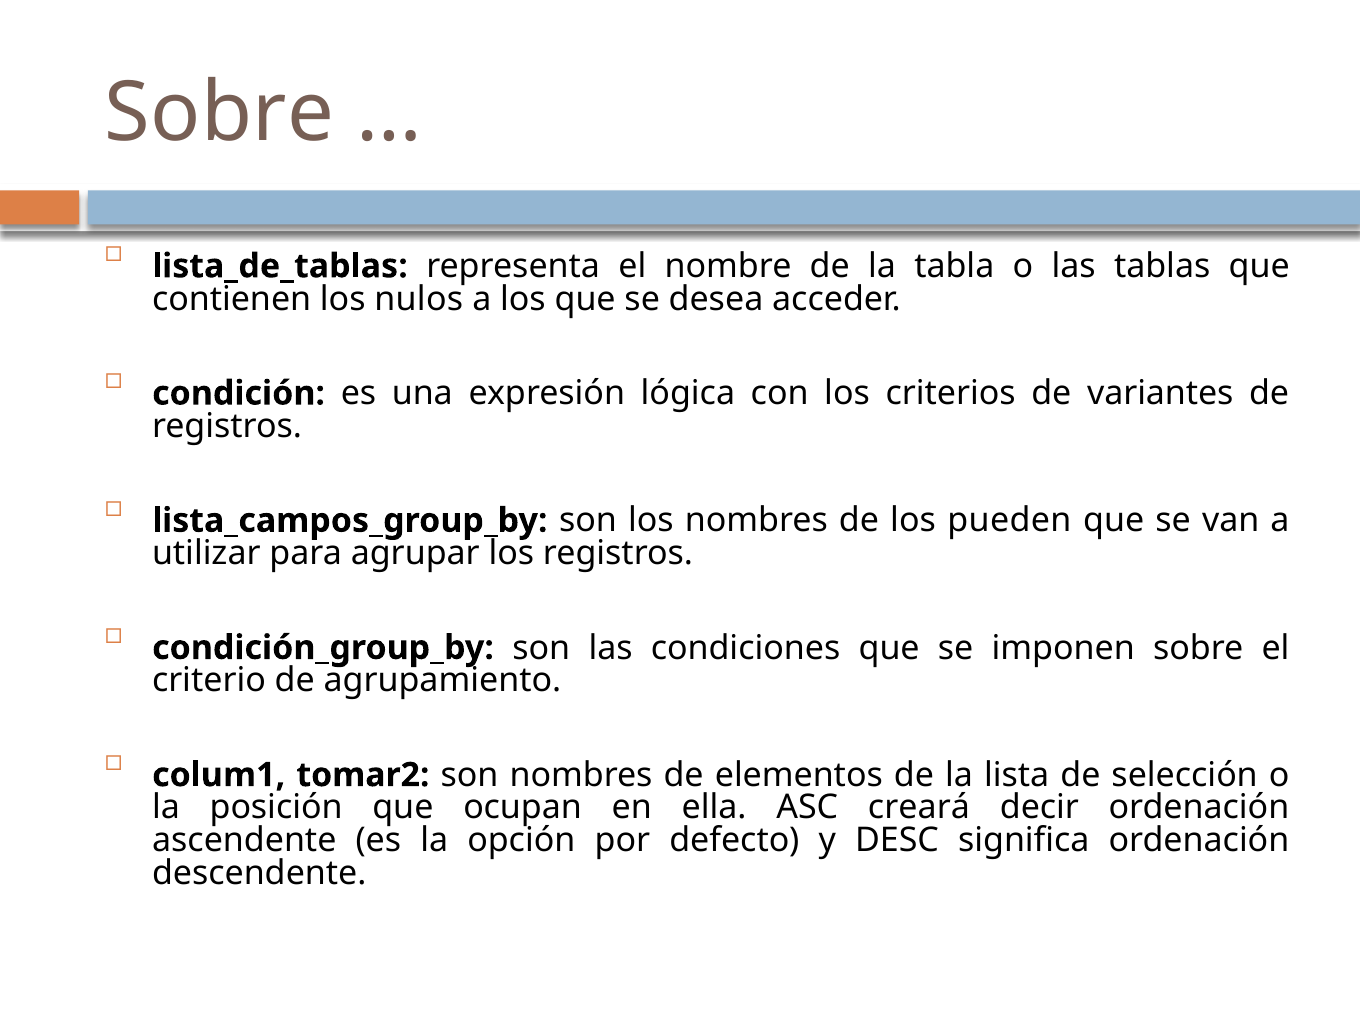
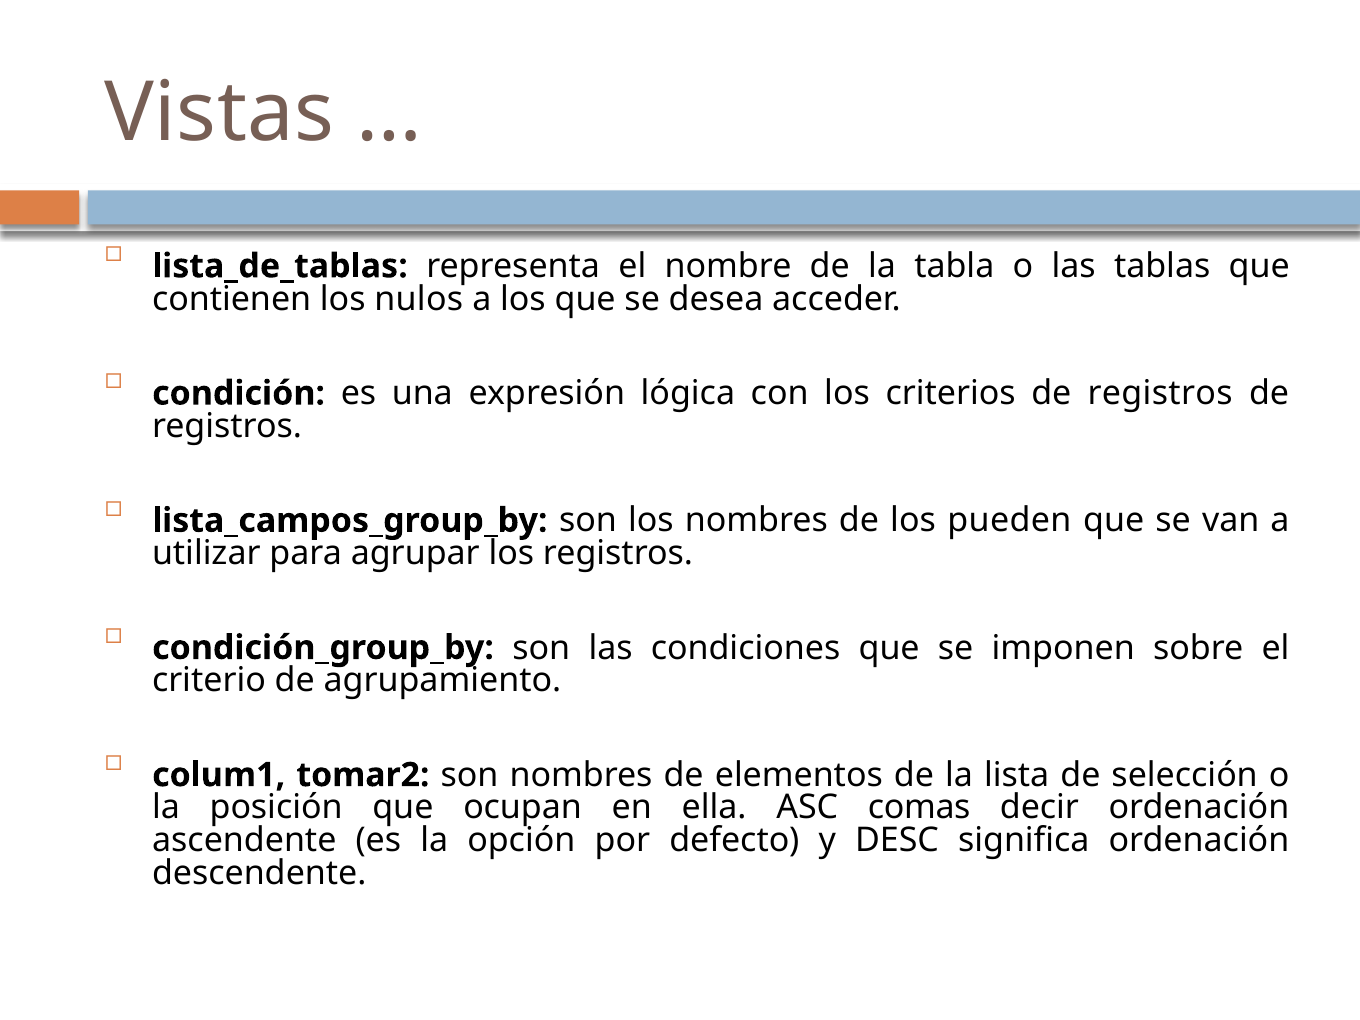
Sobre: Sobre -> Vistas (220, 113)
criterios de variantes: variantes -> registros (1160, 393)
creará: creará -> comas (919, 808)
